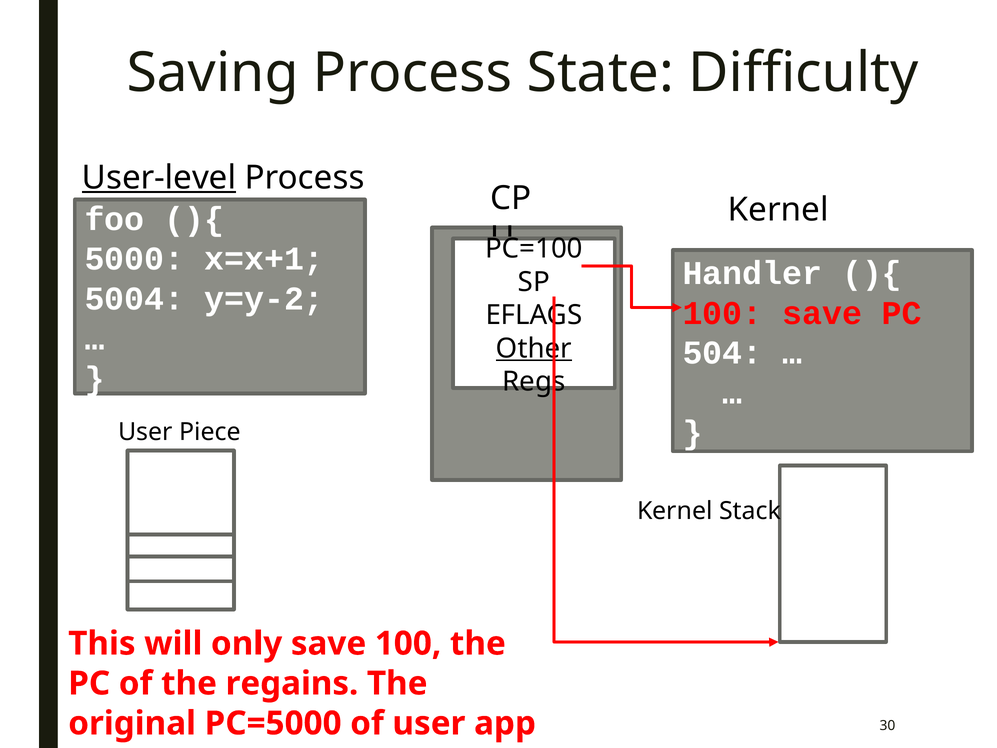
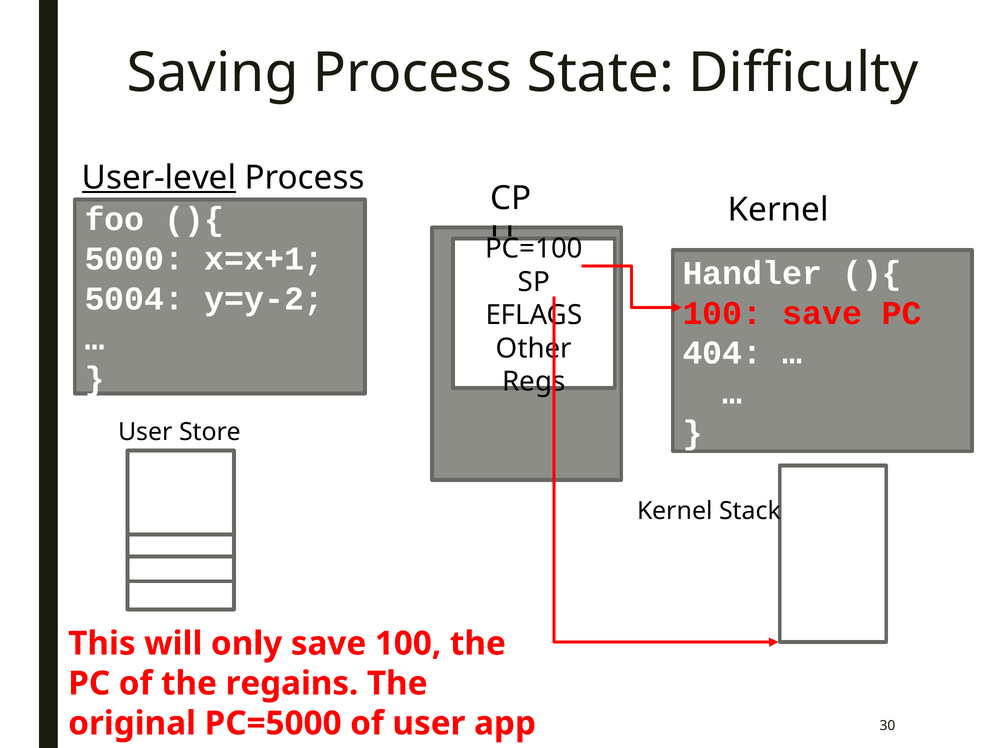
Other underline: present -> none (534, 348)
504: 504 -> 404 (722, 353)
Piece: Piece -> Store (210, 432)
